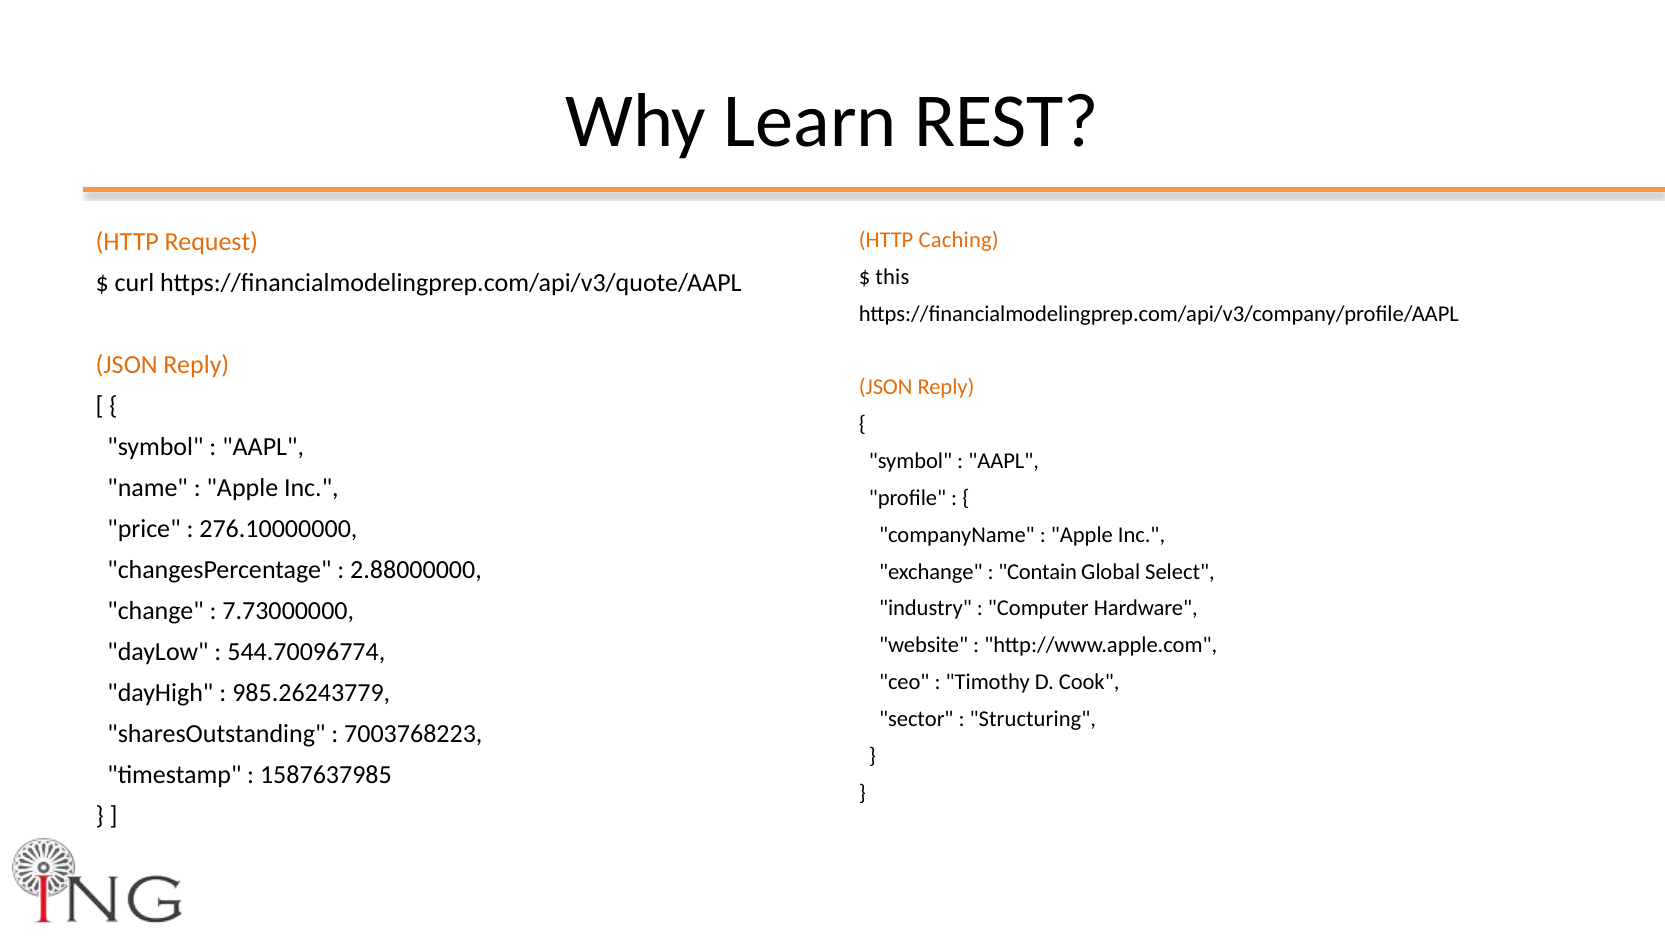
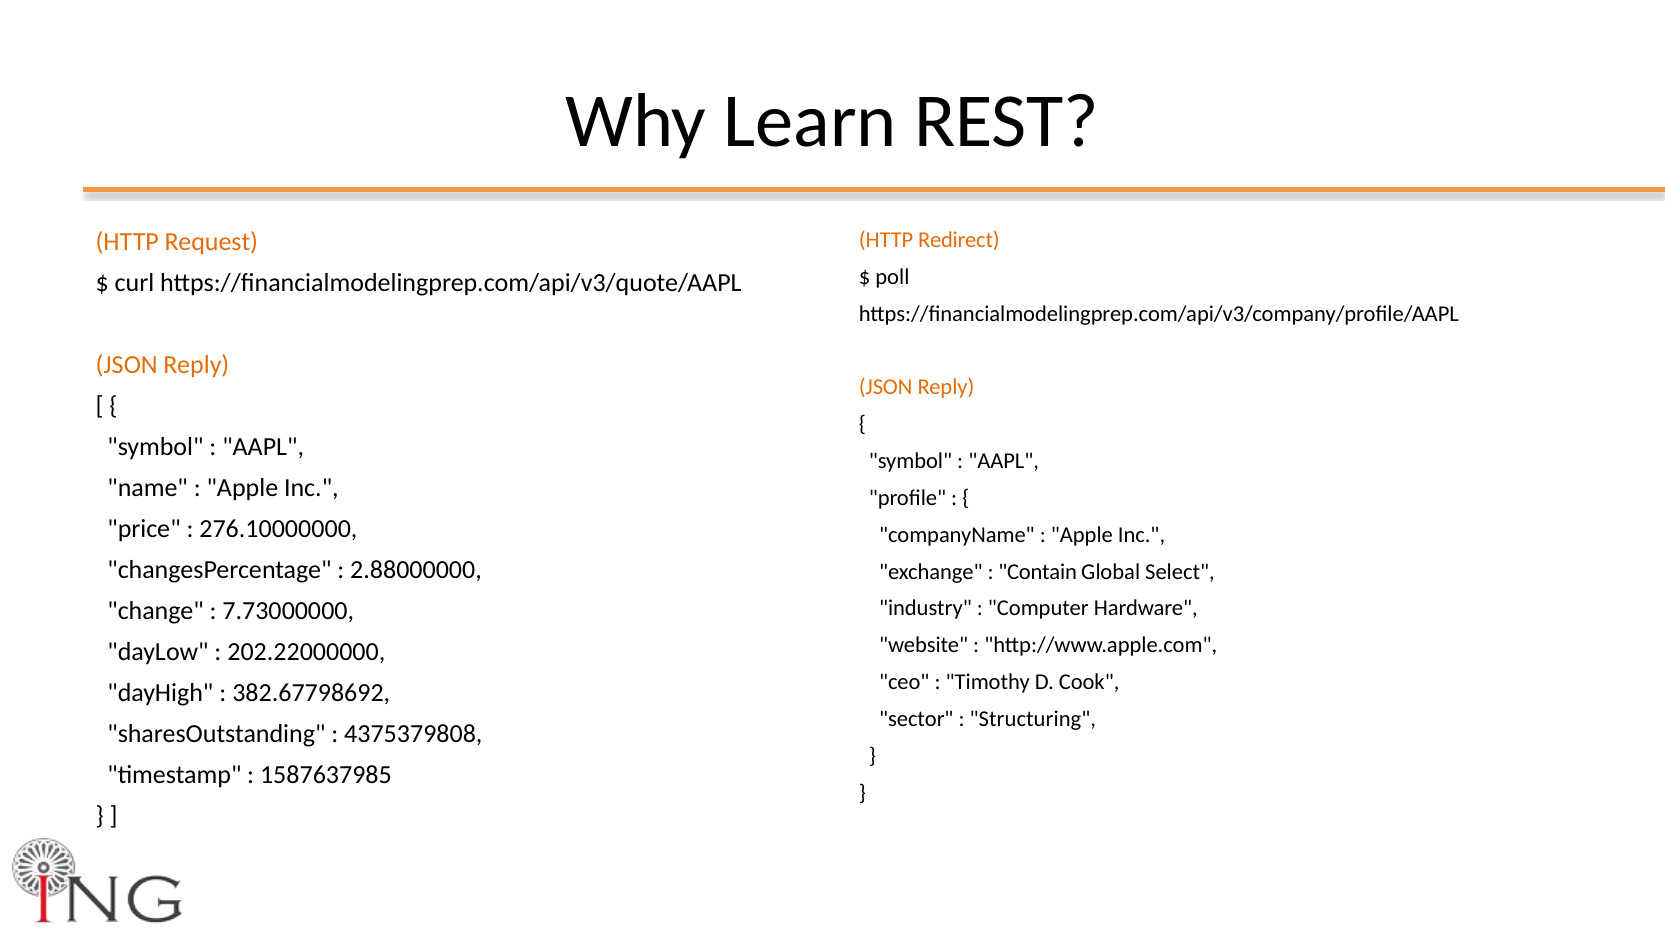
Caching: Caching -> Redirect (959, 240)
this: this -> poll (892, 277)
544.70096774: 544.70096774 -> 202.22000000 (306, 652)
985.26243779: 985.26243779 -> 382.67798692 (311, 693)
7003768223: 7003768223 -> 4375379808 (413, 734)
